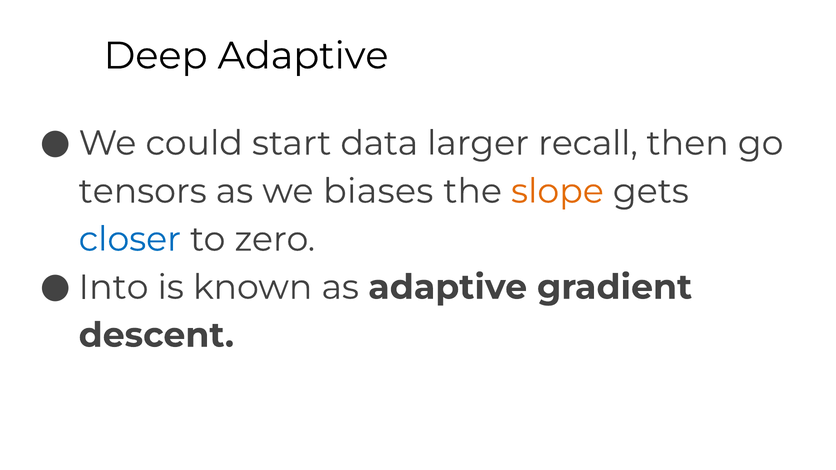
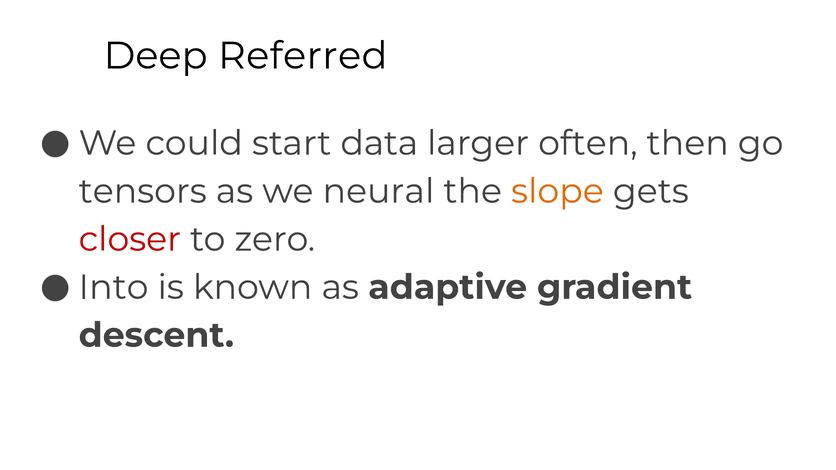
Deep Adaptive: Adaptive -> Referred (303, 56)
recall: recall -> often (588, 143)
biases: biases -> neural (378, 191)
closer colour: blue -> red (130, 239)
